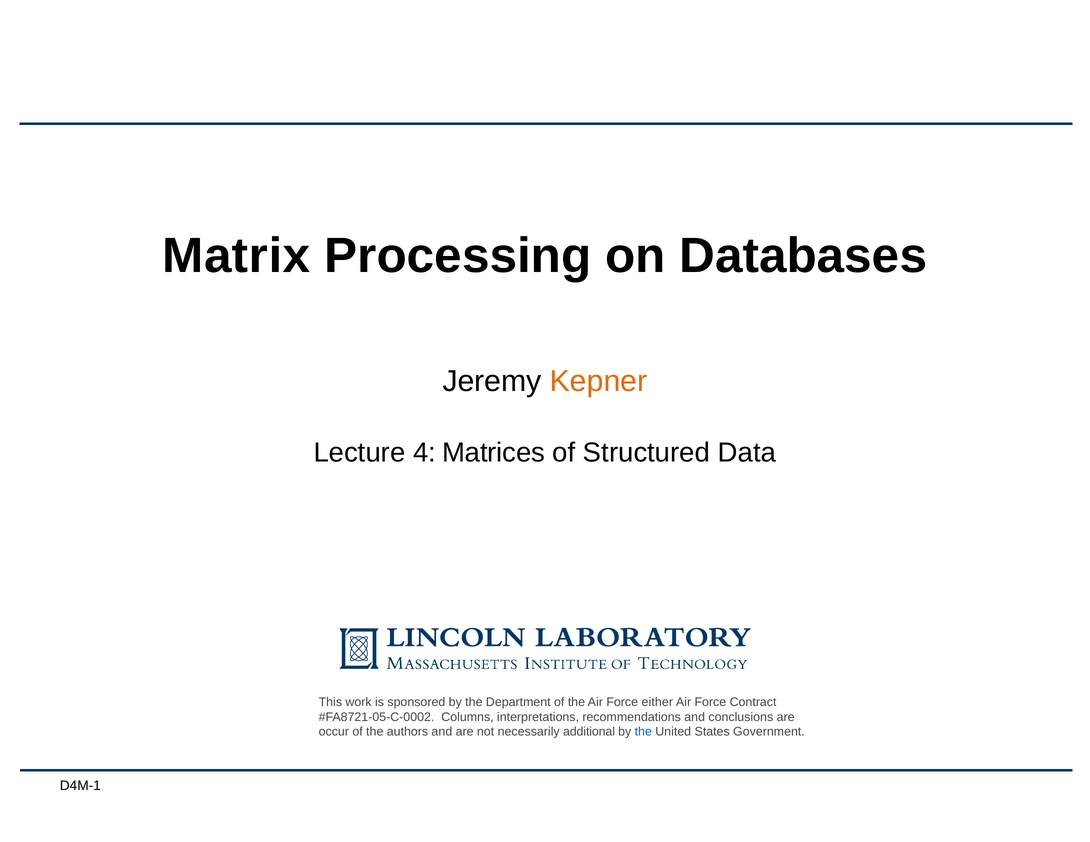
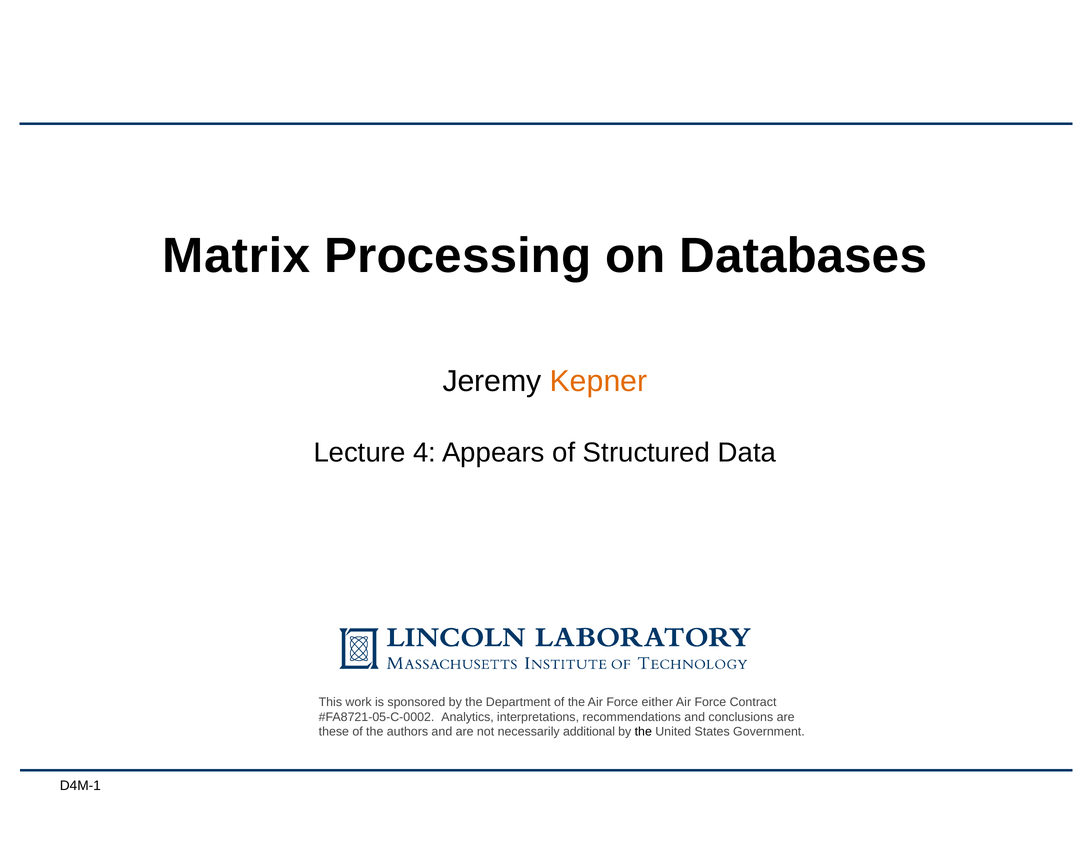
Matrices: Matrices -> Appears (493, 453)
Columns: Columns -> Analytics (468, 717)
occur: occur -> these (334, 732)
the colour: blue -> black (643, 732)
